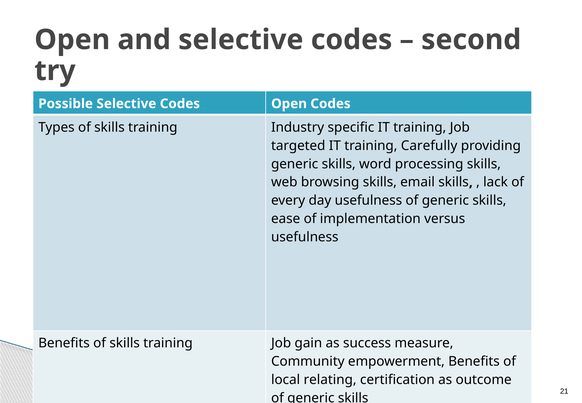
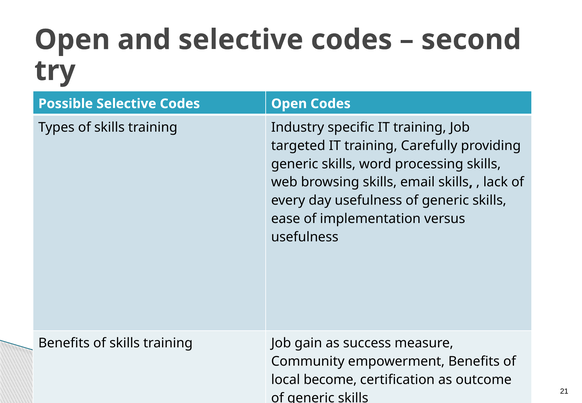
relating: relating -> become (330, 380)
